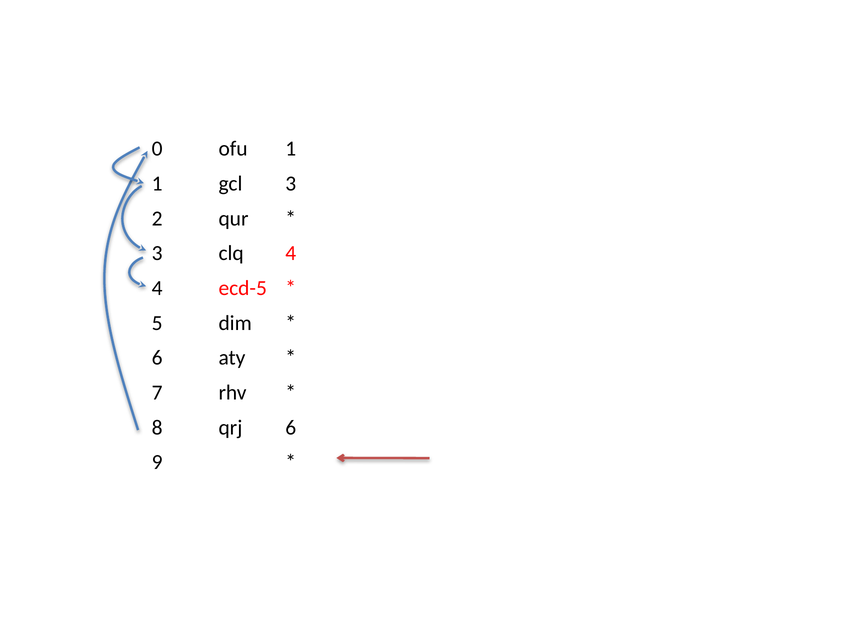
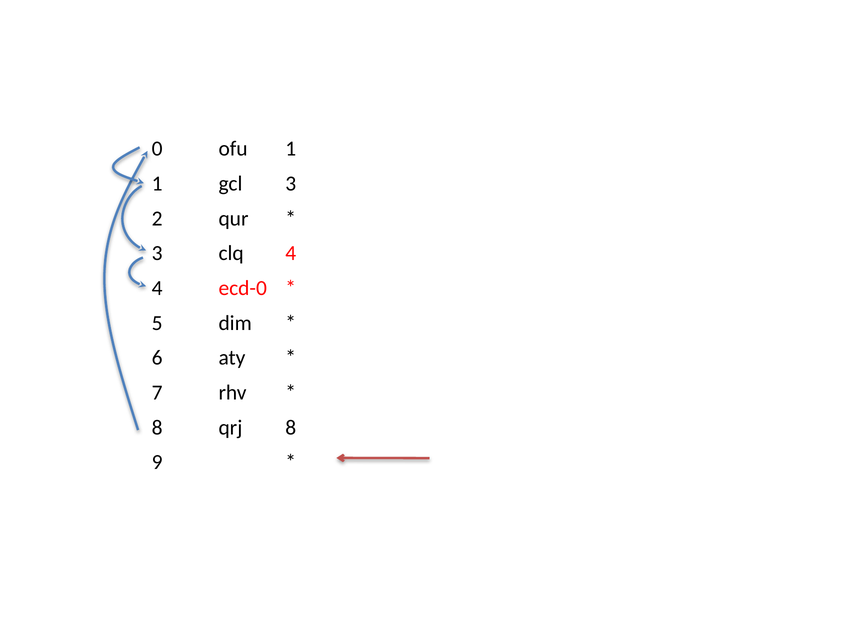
ecd-5: ecd-5 -> ecd-0 (243, 288)
qrj 6: 6 -> 8 (291, 428)
